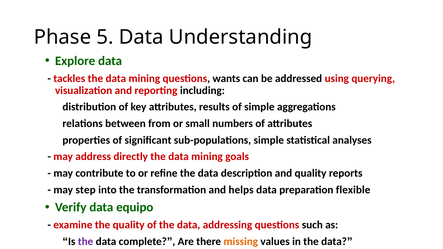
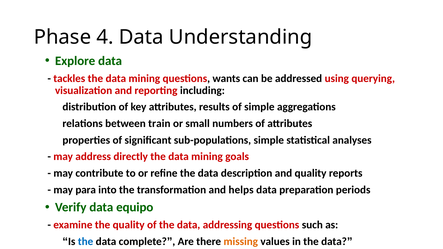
5: 5 -> 4 (105, 37)
from: from -> train (159, 124)
step: step -> para (86, 190)
flexible: flexible -> periods (353, 190)
the colour: purple -> blue (86, 242)
